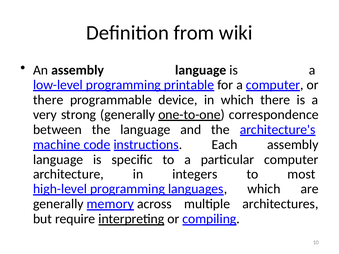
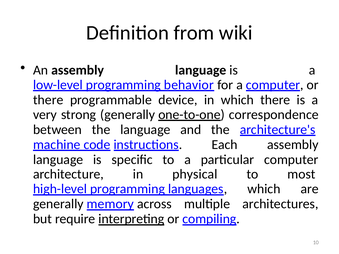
printable: printable -> behavior (189, 85)
integers: integers -> physical (195, 174)
